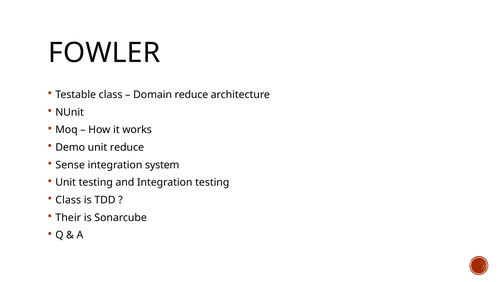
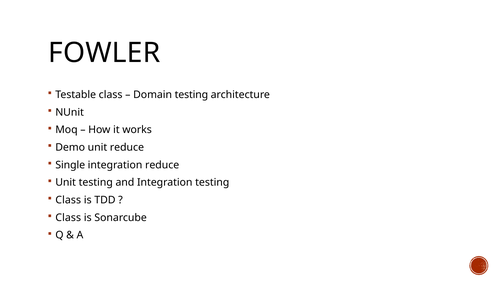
Domain reduce: reduce -> testing (191, 95)
Sense: Sense -> Single (70, 165)
integration system: system -> reduce (162, 165)
Their: Their -> Class (68, 218)
